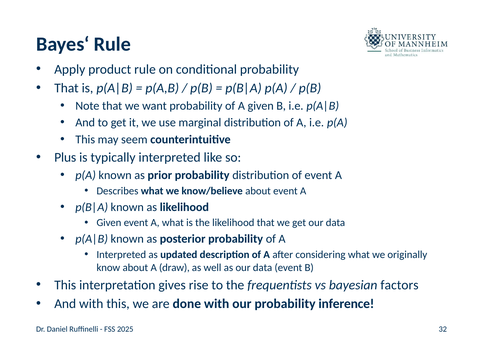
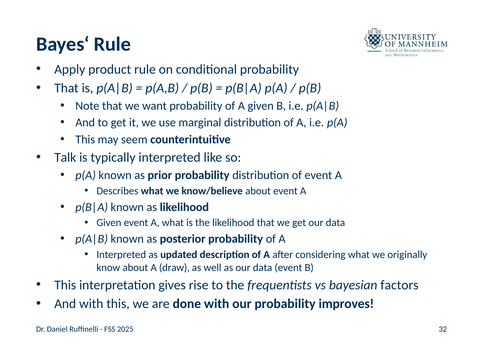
Plus: Plus -> Talk (65, 158)
inference: inference -> improves (346, 304)
